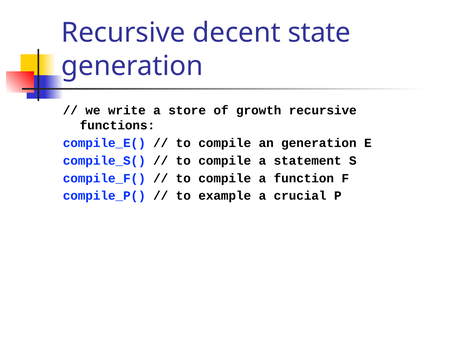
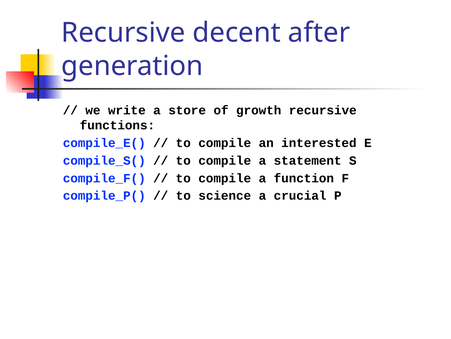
state: state -> after (319, 33)
an generation: generation -> interested (319, 143)
example: example -> science (225, 195)
